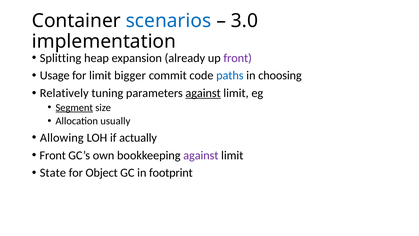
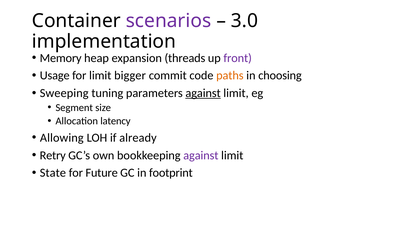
scenarios colour: blue -> purple (169, 21)
Splitting: Splitting -> Memory (61, 58)
already: already -> threads (185, 58)
paths colour: blue -> orange (230, 75)
Relatively: Relatively -> Sweeping (64, 93)
Segment underline: present -> none (74, 107)
usually: usually -> latency (115, 121)
actually: actually -> already (138, 138)
Front: Front -> Retry (53, 155)
Object: Object -> Future (102, 173)
